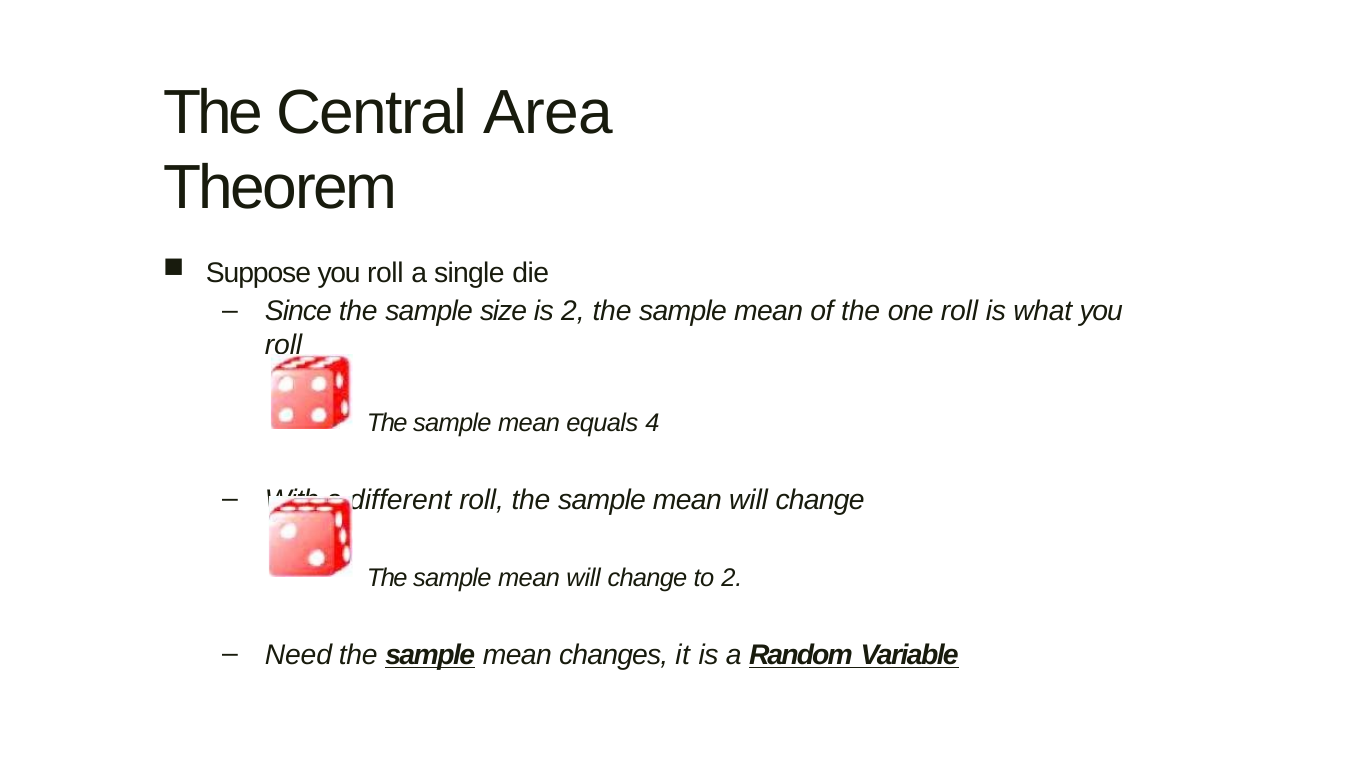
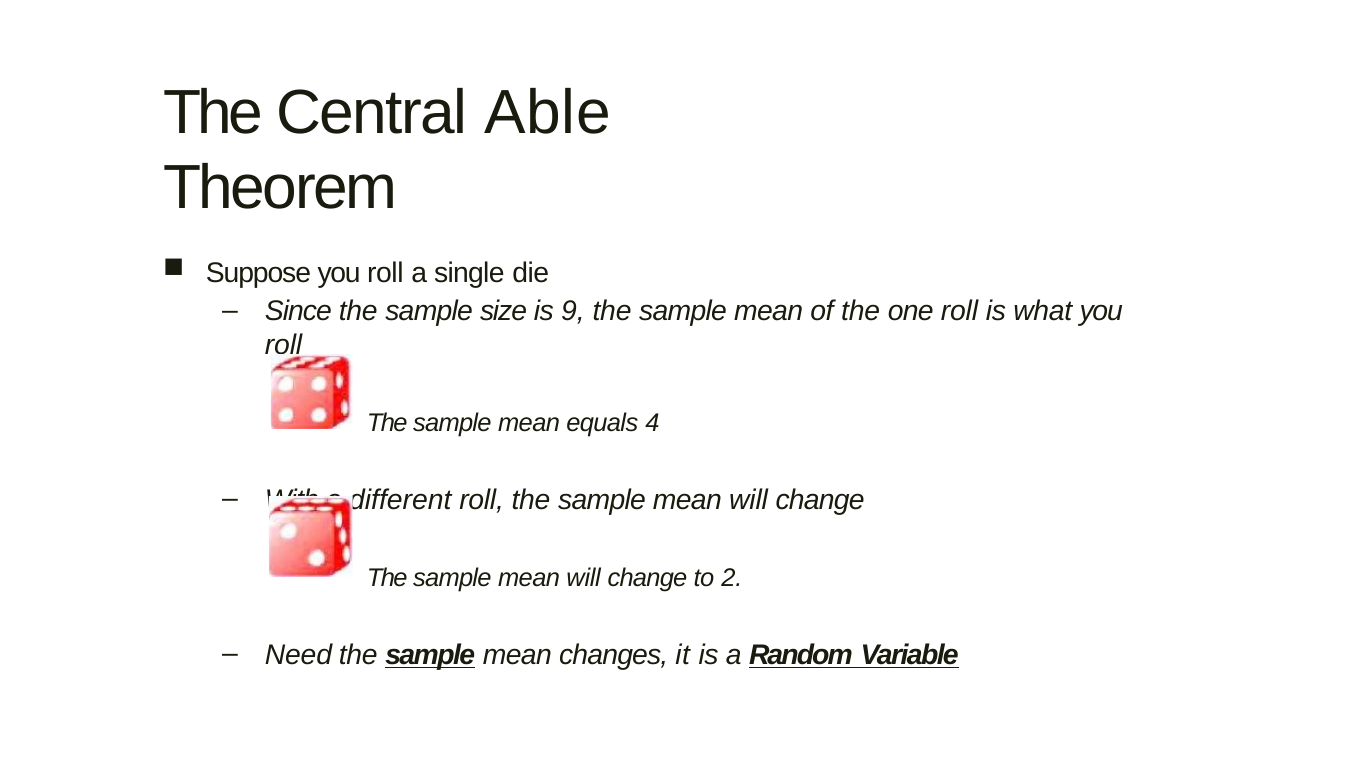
Area: Area -> Able (547, 113)
is 2: 2 -> 9 (573, 311)
